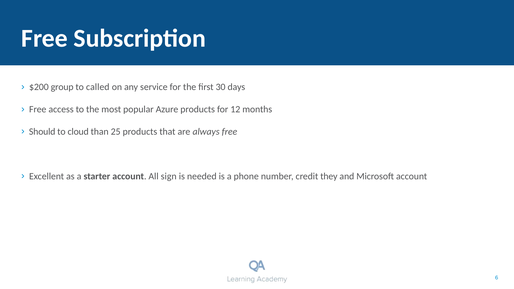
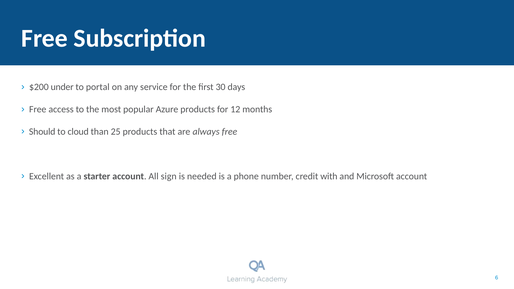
group: group -> under (62, 87)
called: called -> portal (98, 87)
they: they -> with (329, 176)
